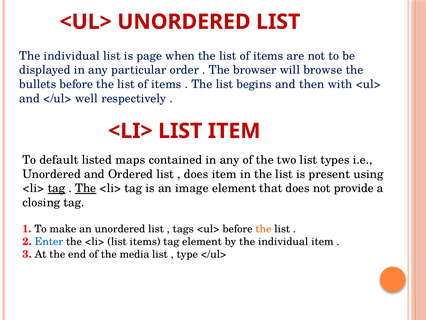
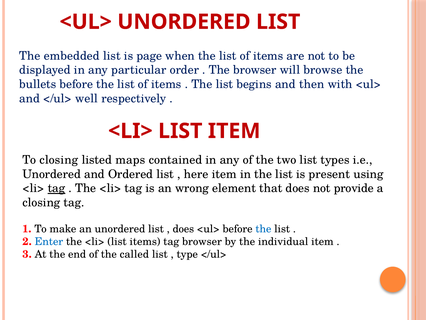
individual: individual -> embedded (72, 56)
To default: default -> closing (59, 160)
does: does -> here (196, 174)
The underline: present -> none (86, 188)
image: image -> wrong (192, 188)
tags: tags -> does (183, 229)
the colour: orange -> blue (263, 229)
tag element: element -> browser (202, 241)
media: media -> called (134, 254)
